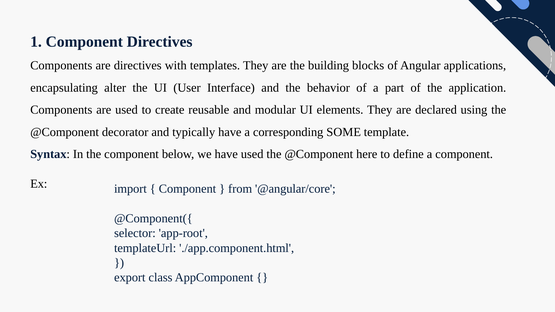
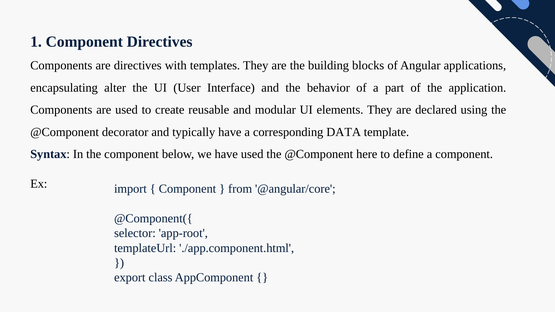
SOME: SOME -> DATA (344, 132)
